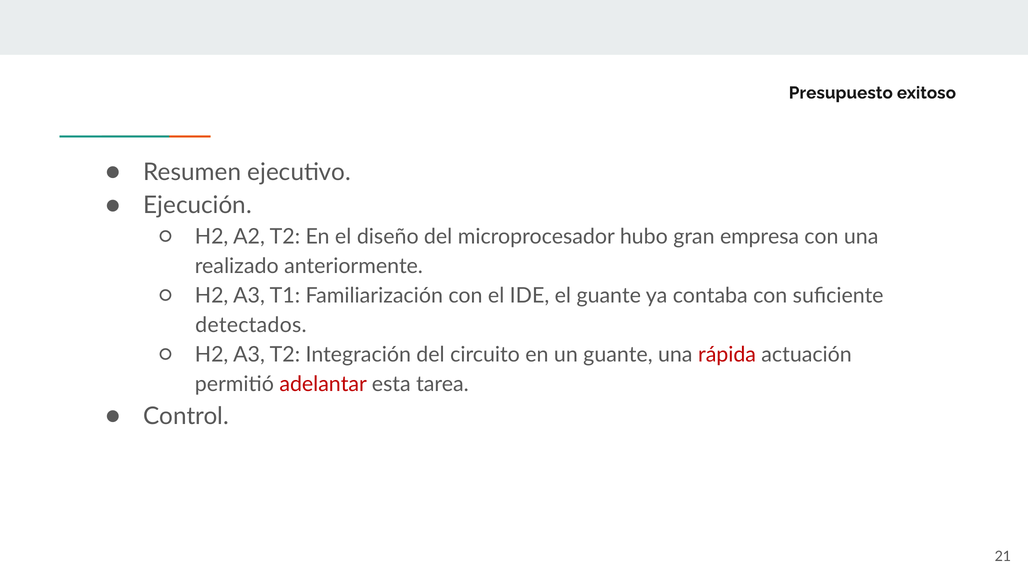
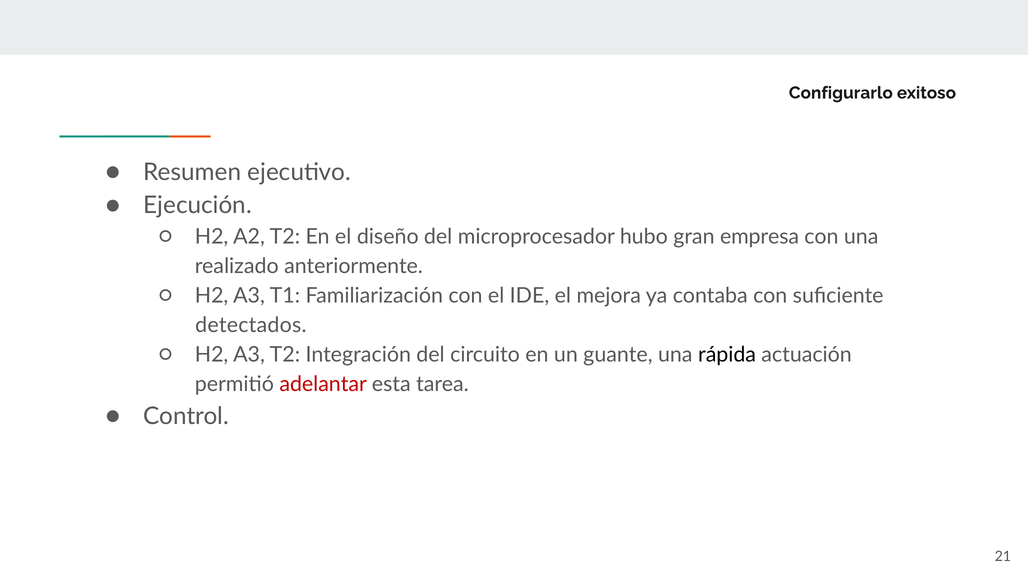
Presupuesto: Presupuesto -> Configurarlo (841, 93)
el guante: guante -> mejora (609, 296)
rápida colour: red -> black (727, 355)
